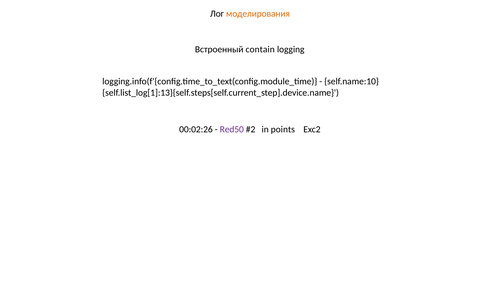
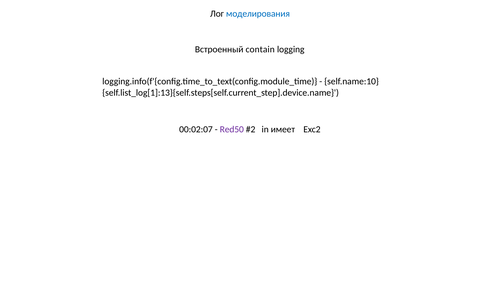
моделирования colour: orange -> blue (258, 14)
00:02:26: 00:02:26 -> 00:02:07 (196, 129)
points: points -> имеет (283, 129)
